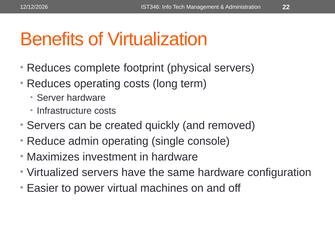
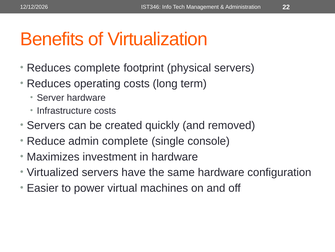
admin operating: operating -> complete (125, 141)
